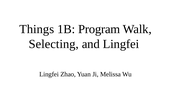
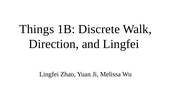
Program: Program -> Discrete (99, 29)
Selecting: Selecting -> Direction (54, 44)
